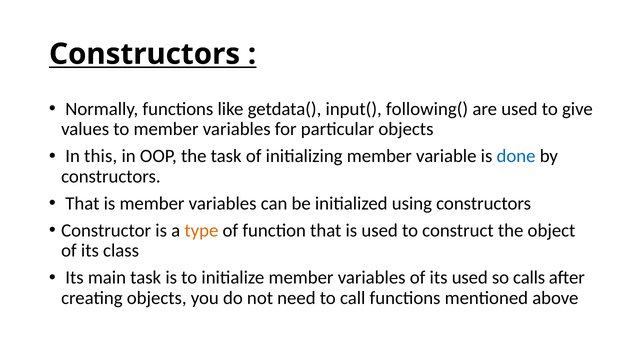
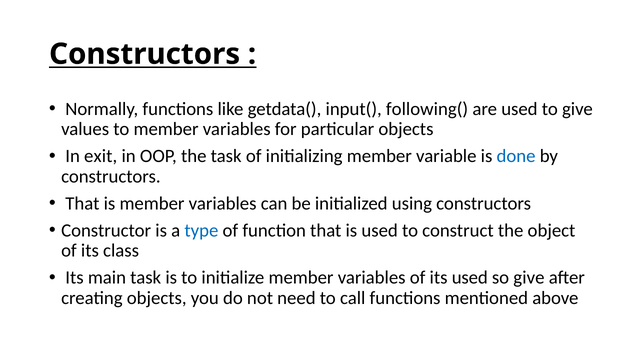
this: this -> exit (101, 156)
type colour: orange -> blue (201, 230)
so calls: calls -> give (529, 278)
